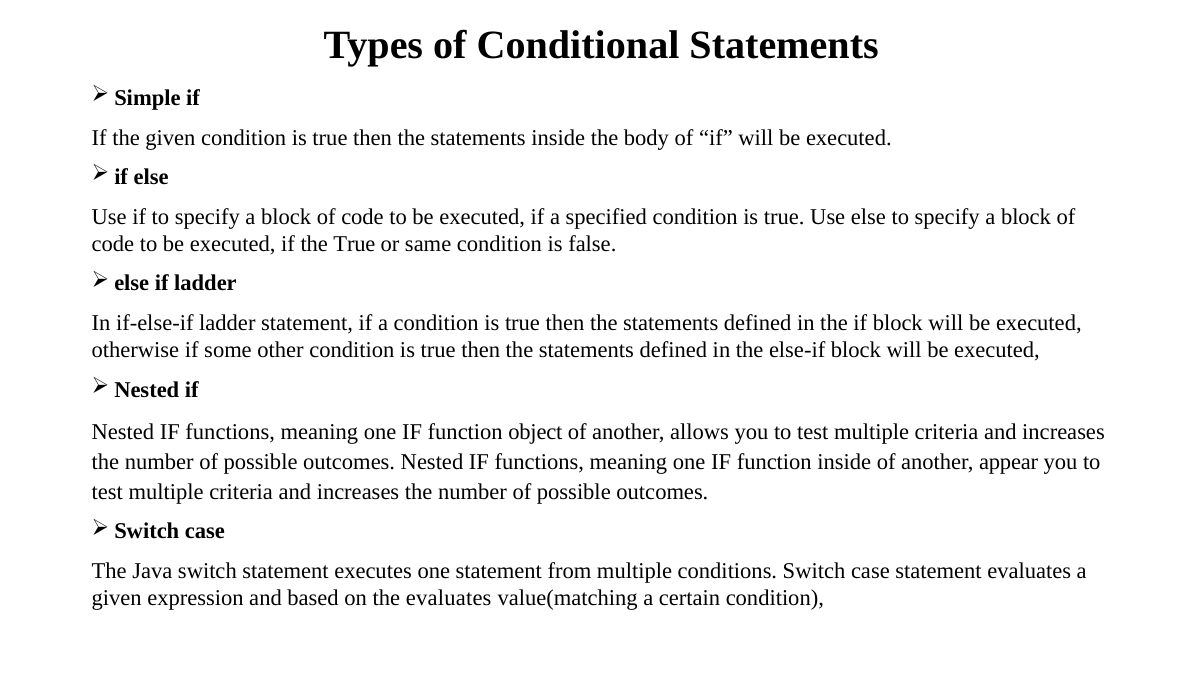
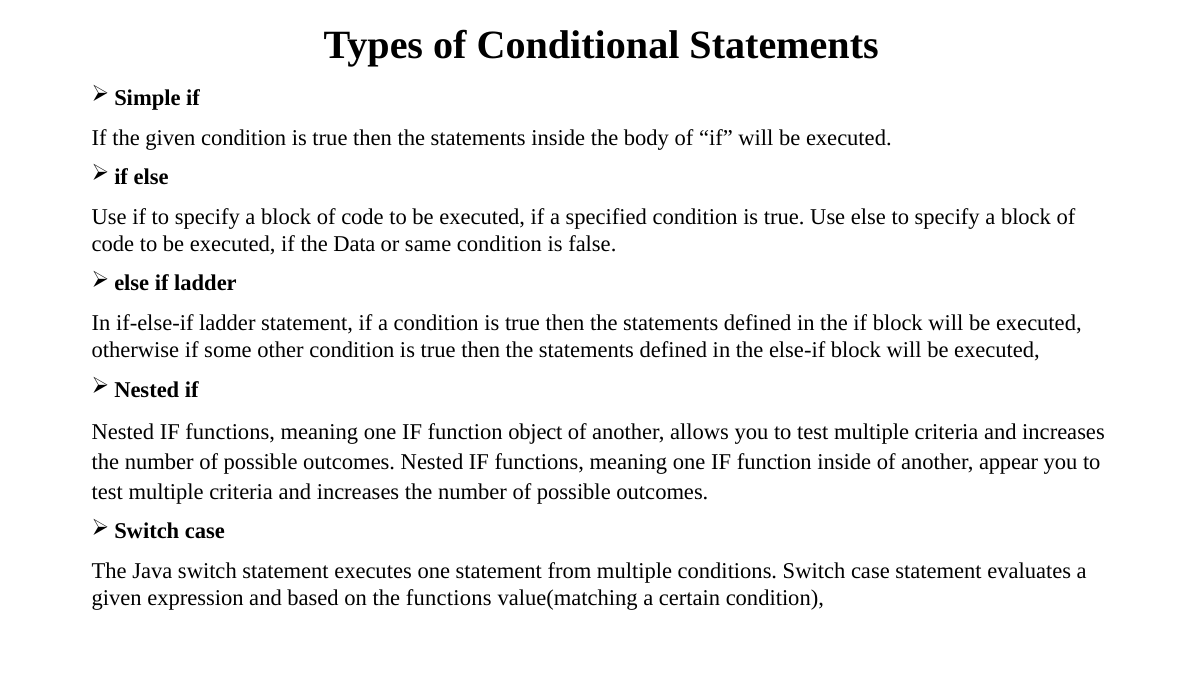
the True: True -> Data (354, 244)
the evaluates: evaluates -> functions (449, 598)
